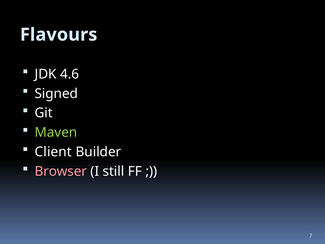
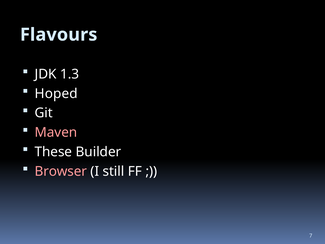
4.6: 4.6 -> 1.3 (70, 74)
Signed: Signed -> Hoped (56, 93)
Maven colour: light green -> pink (56, 132)
Client: Client -> These (53, 152)
